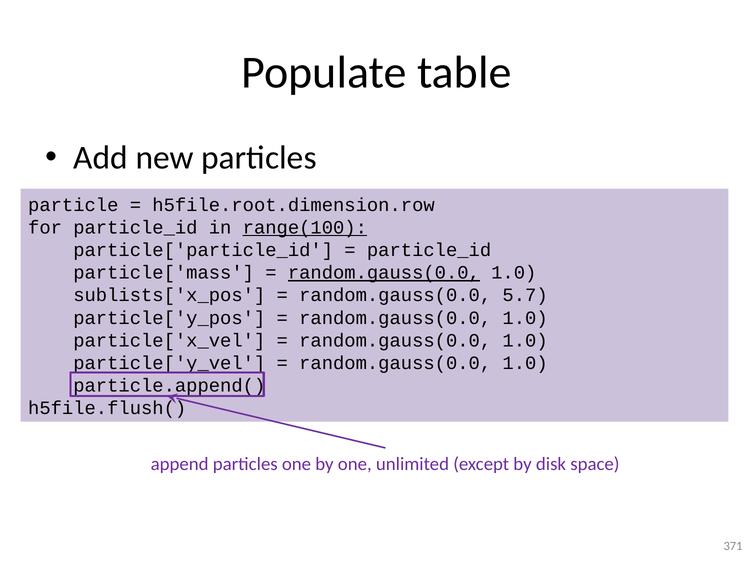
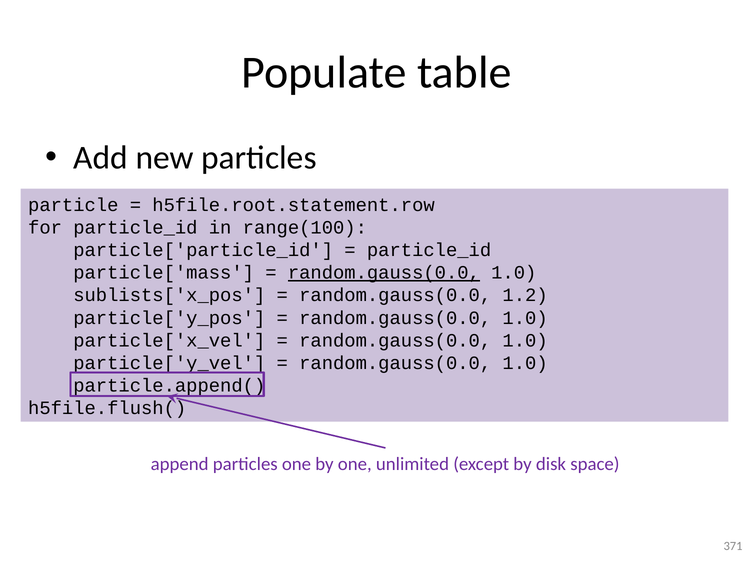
h5file.root.dimension.row: h5file.root.dimension.row -> h5file.root.statement.row (294, 205)
range(100 underline: present -> none (305, 228)
5.7: 5.7 -> 1.2 (525, 296)
